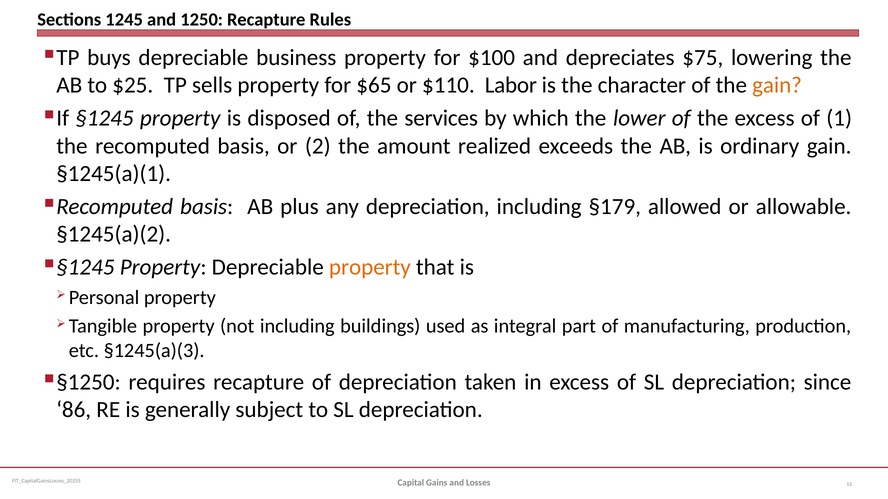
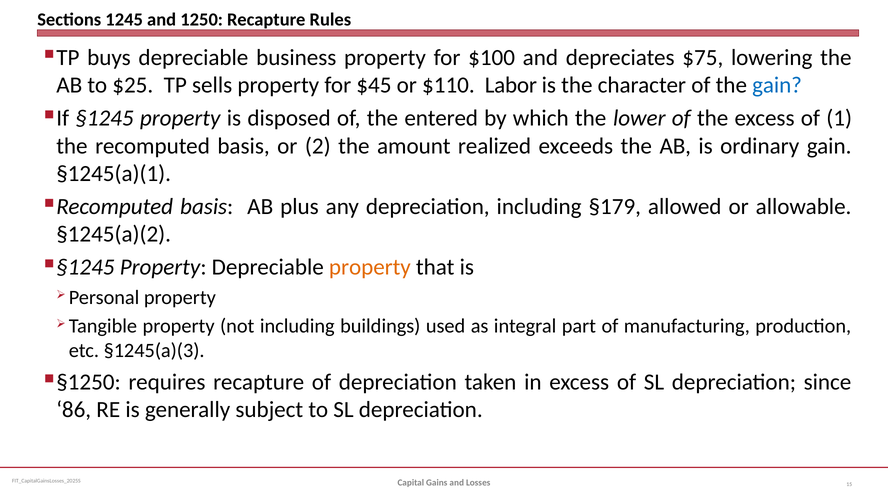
$65: $65 -> $45 (374, 85)
gain colour: orange -> blue (777, 85)
services: services -> entered (441, 118)
